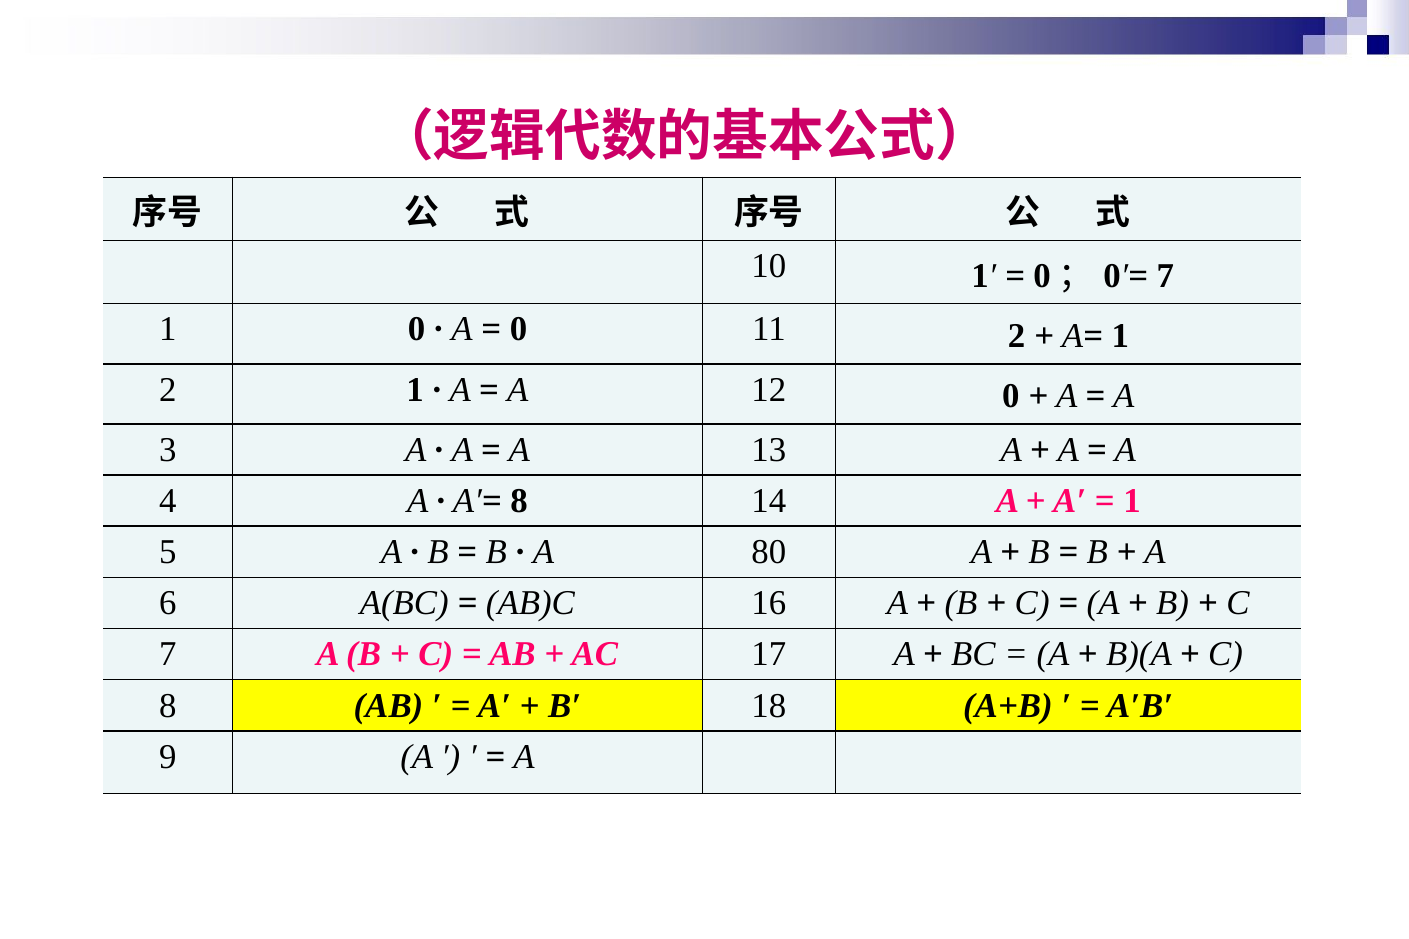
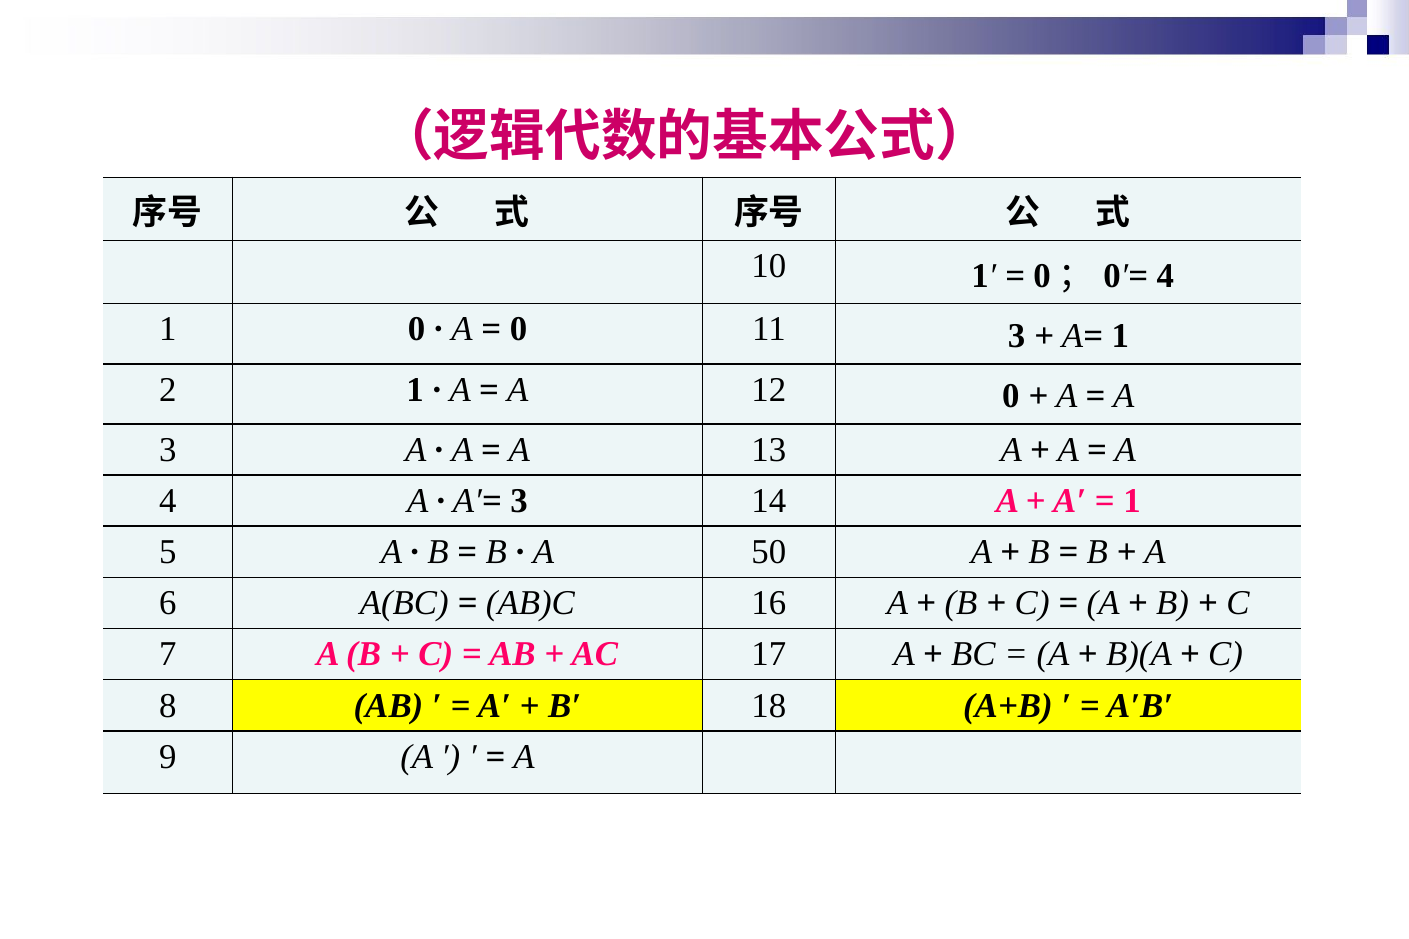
7: 7 -> 4 (1165, 276)
11 2: 2 -> 3 (1016, 336)
A′= 8: 8 -> 3 (519, 501)
80: 80 -> 50 (769, 552)
